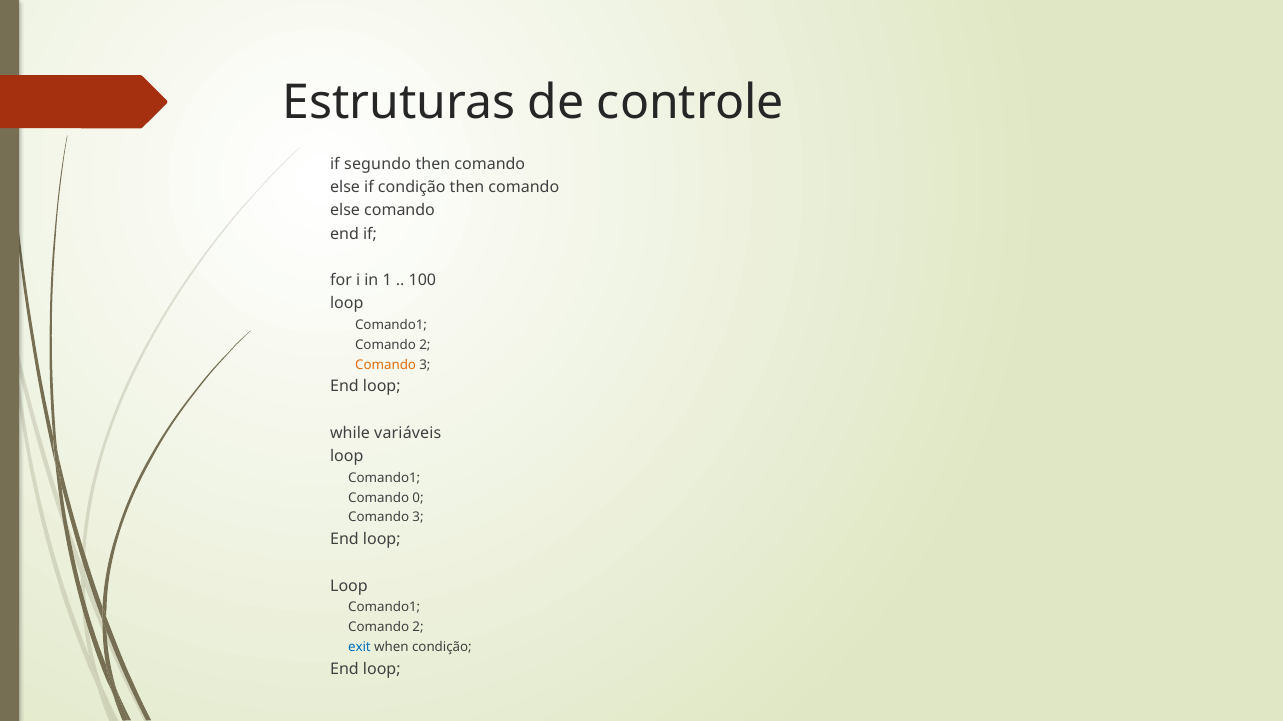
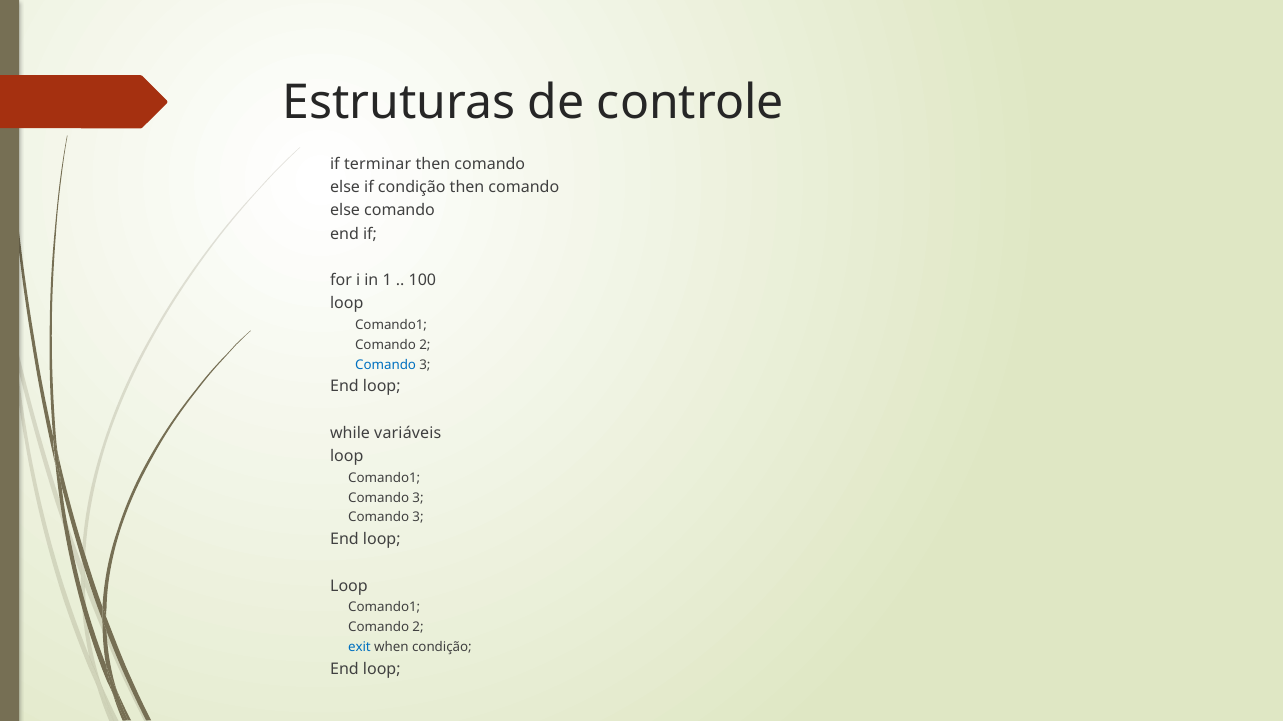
segundo: segundo -> terminar (378, 164)
Comando colour: orange -> blue (386, 365)
0: 0 -> 3 (418, 498)
